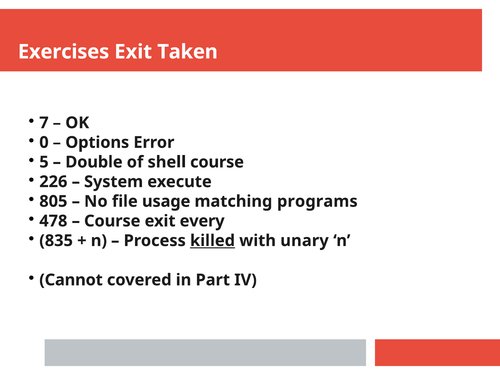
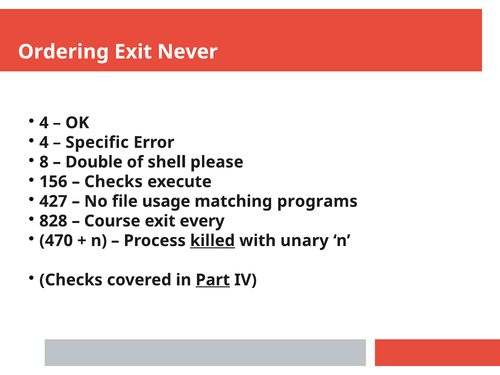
Exercises: Exercises -> Ordering (63, 52)
Taken: Taken -> Never (188, 52)
7: 7 -> 4 (44, 123)
0: 0 -> 4 (44, 142)
Options: Options -> Specific (97, 142)
5: 5 -> 8 (44, 162)
shell course: course -> please (217, 162)
226: 226 -> 156 (53, 182)
System: System -> Checks (113, 182)
805: 805 -> 427 (53, 201)
478: 478 -> 828 (53, 221)
835: 835 -> 470 (56, 241)
Cannot: Cannot -> Checks (71, 280)
Part underline: none -> present (213, 280)
